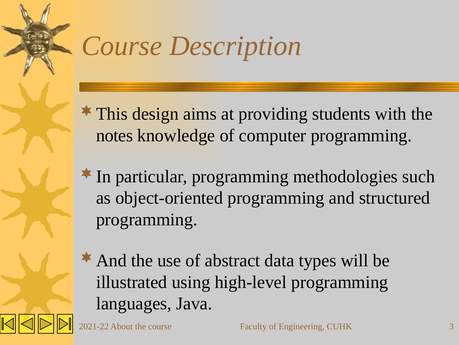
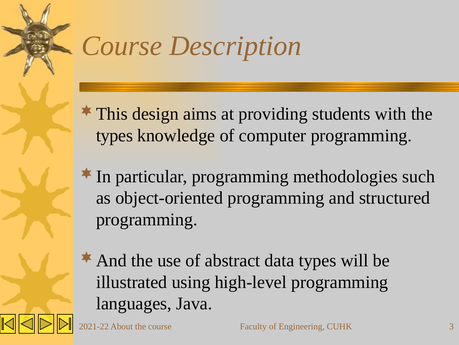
notes: notes -> types (114, 135)
